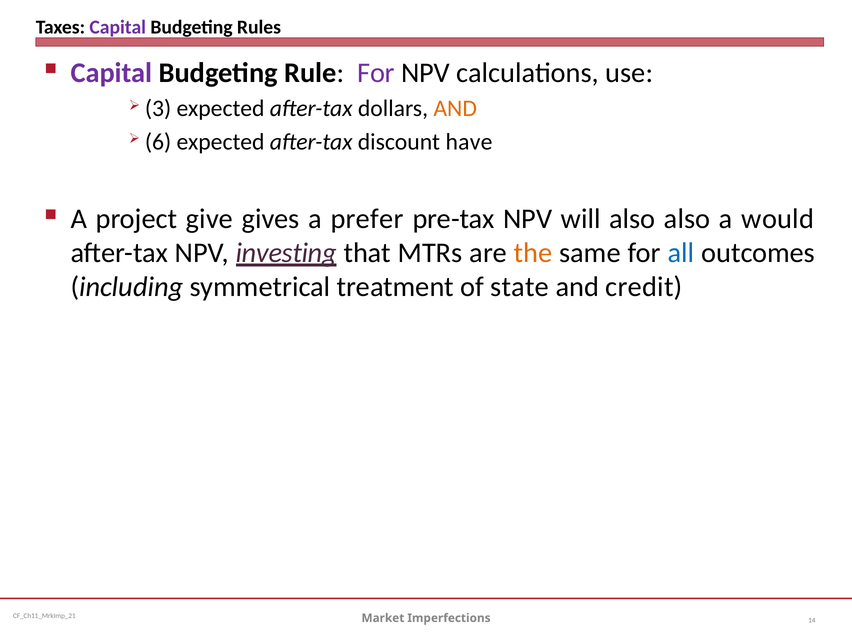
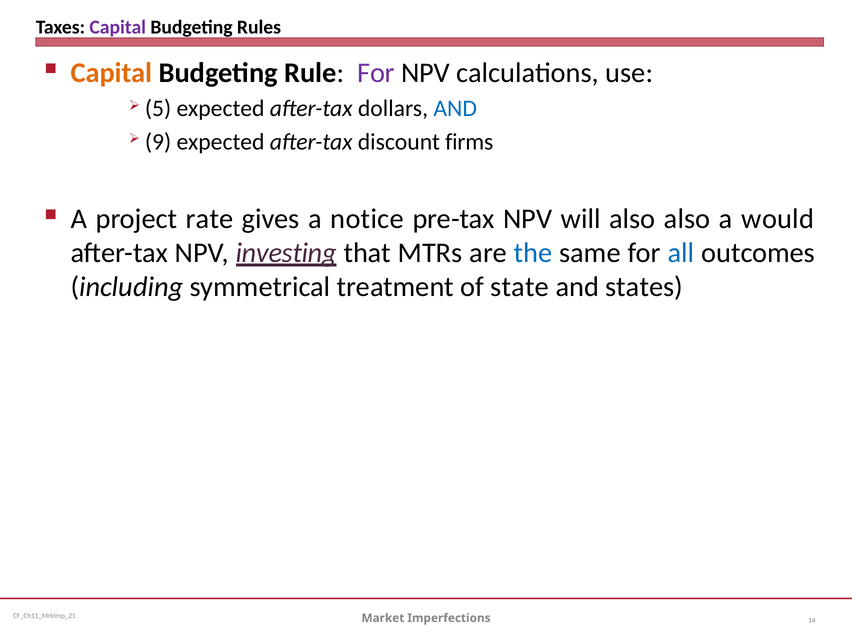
Capital colour: purple -> orange (112, 73)
3: 3 -> 5 (158, 109)
AND colour: orange -> blue (455, 109)
6: 6 -> 9 (158, 142)
have: have -> firms (469, 142)
give: give -> rate (210, 219)
prefer: prefer -> notice (367, 219)
the colour: orange -> blue (533, 253)
credit: credit -> states (644, 287)
